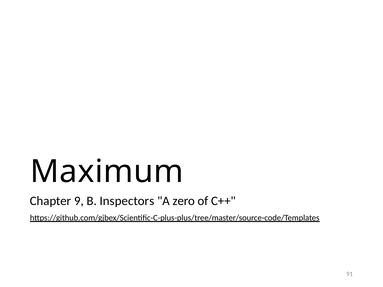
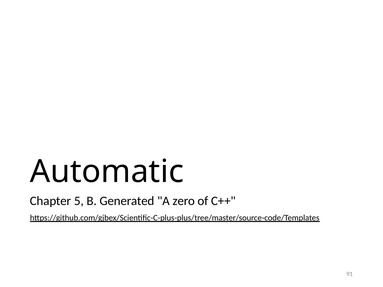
Maximum: Maximum -> Automatic (107, 172)
9: 9 -> 5 (79, 201)
Inspectors: Inspectors -> Generated (127, 201)
